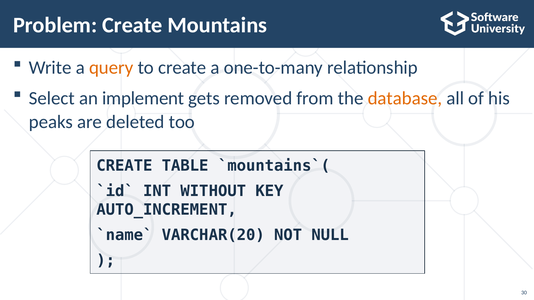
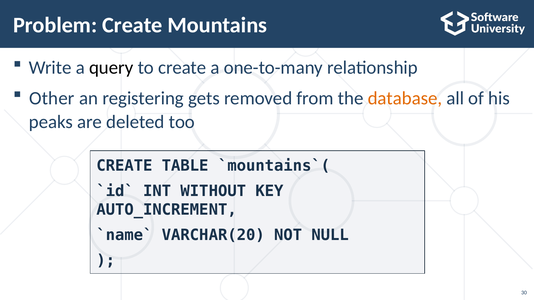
query colour: orange -> black (111, 68)
Select: Select -> Other (52, 98)
implement: implement -> registering (143, 98)
